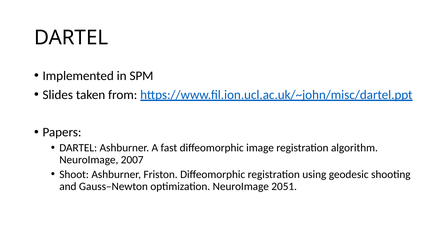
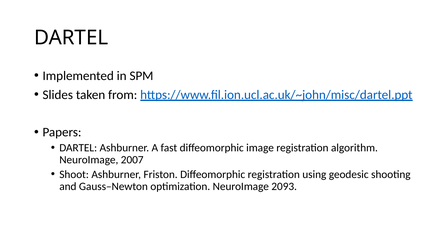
2051: 2051 -> 2093 (284, 186)
